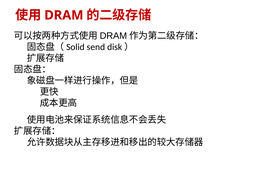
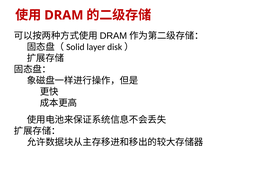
send: send -> layer (96, 47)
